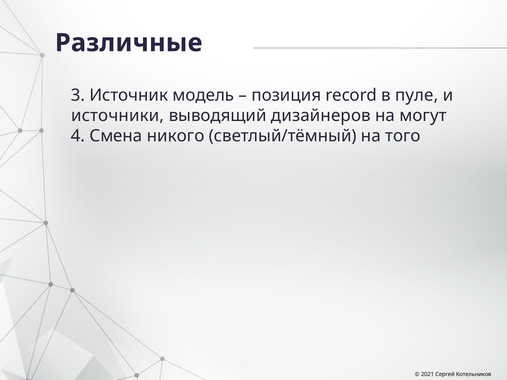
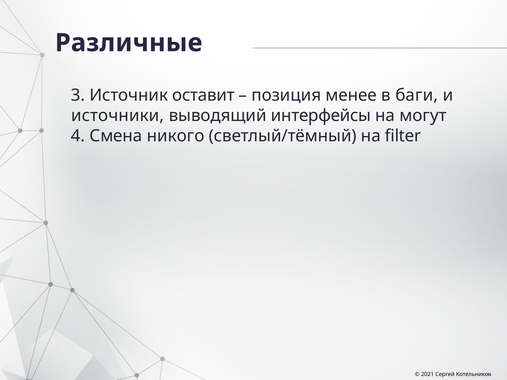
модель: модель -> оставит (203, 95)
record: record -> менее (351, 95)
пуле: пуле -> баги (417, 95)
дизайнеров: дизайнеров -> интерфейсы (321, 116)
того: того -> filter (403, 136)
